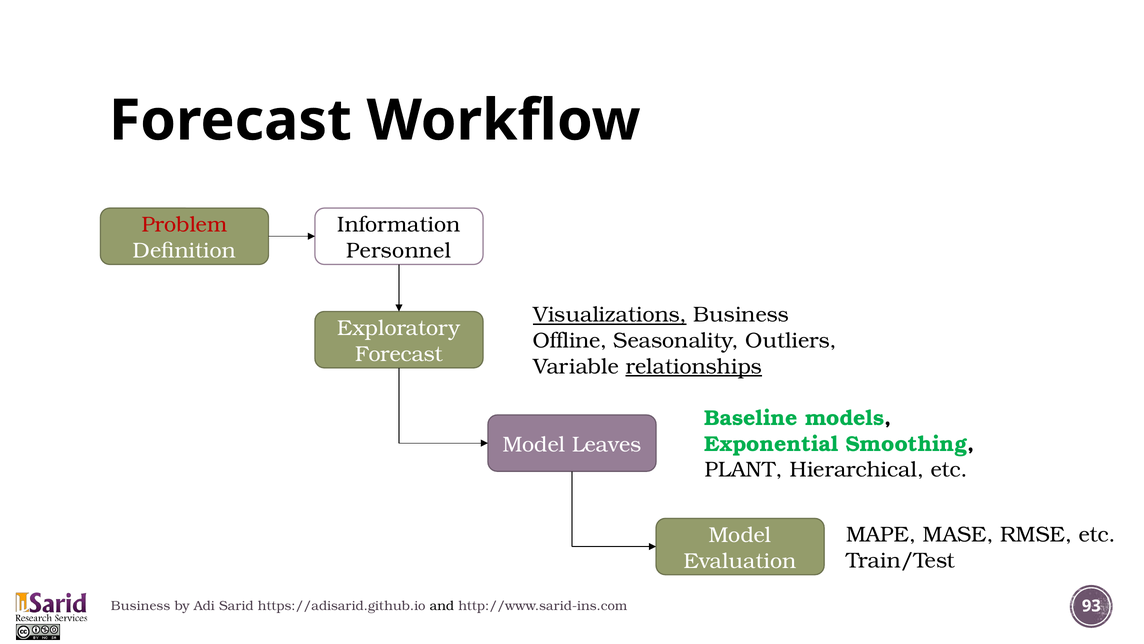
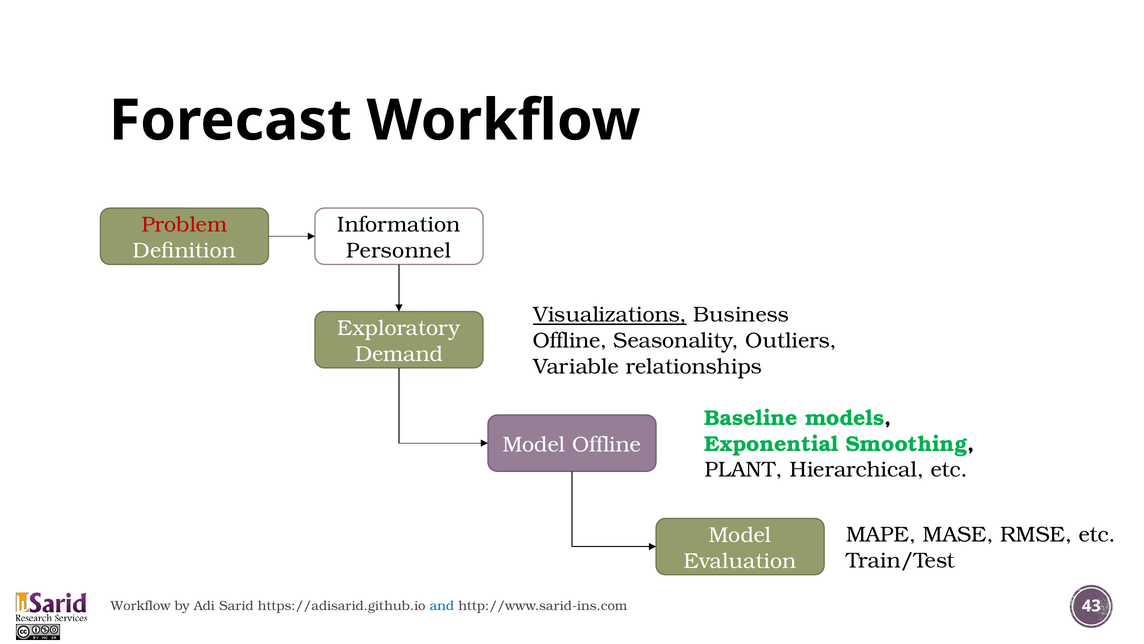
Forecast: Forecast -> Demand (399, 354)
relationships underline: present -> none (694, 366)
Model Leaves: Leaves -> Offline (607, 444)
Business: Business -> Workflow (141, 606)
and colour: black -> blue (442, 606)
93: 93 -> 43 (1091, 605)
